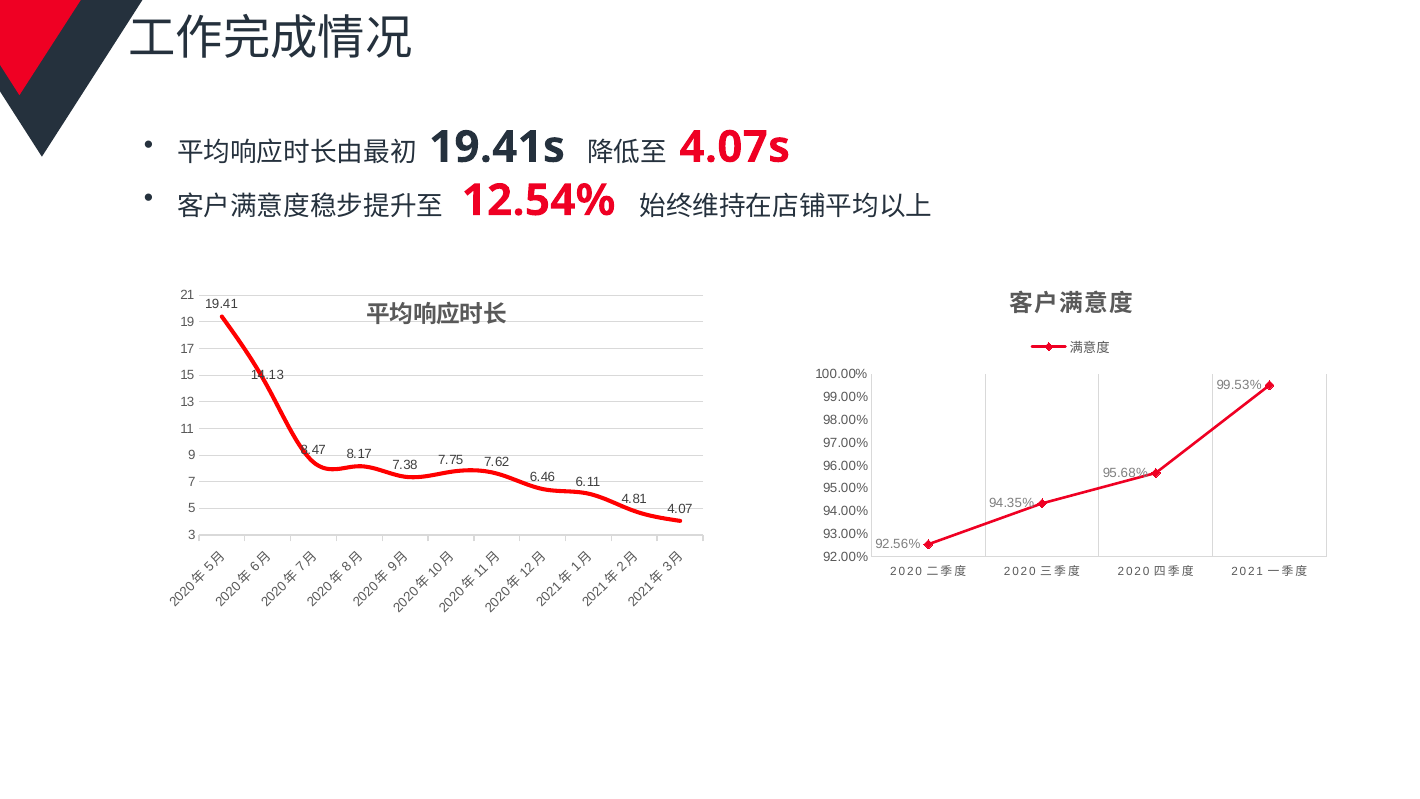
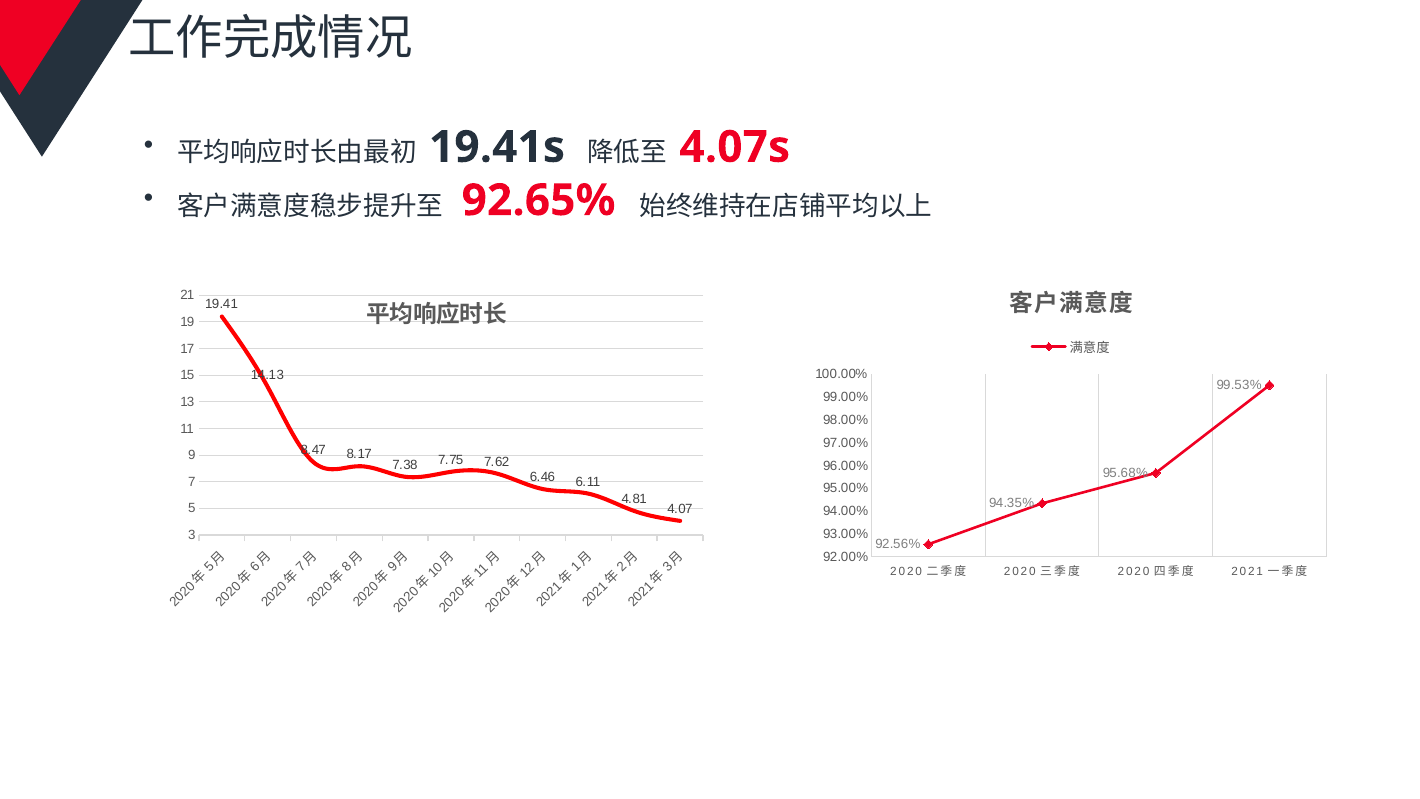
12.54%: 12.54% -> 92.65% (539, 200)
